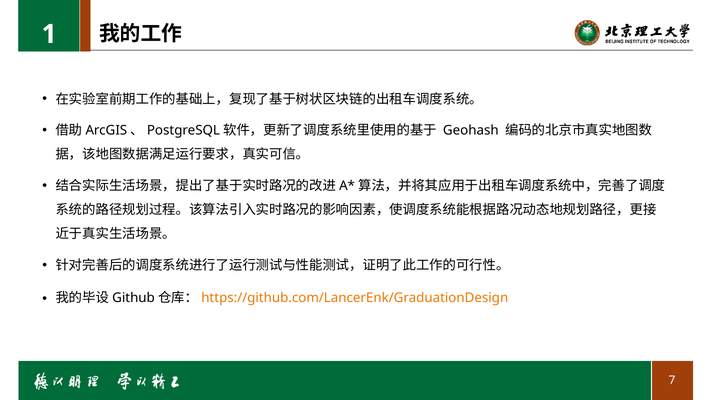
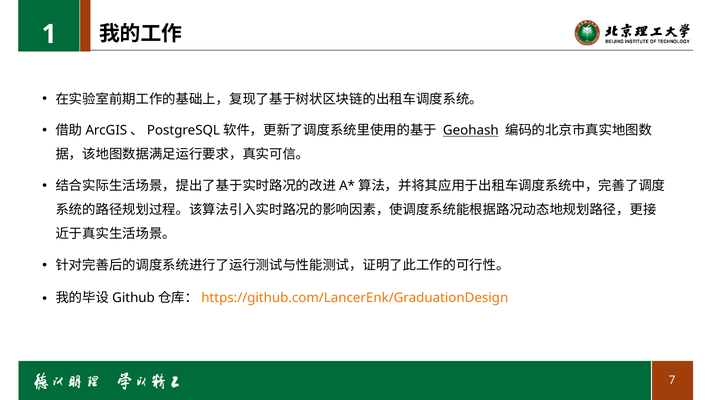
Geohash underline: none -> present (471, 131)
